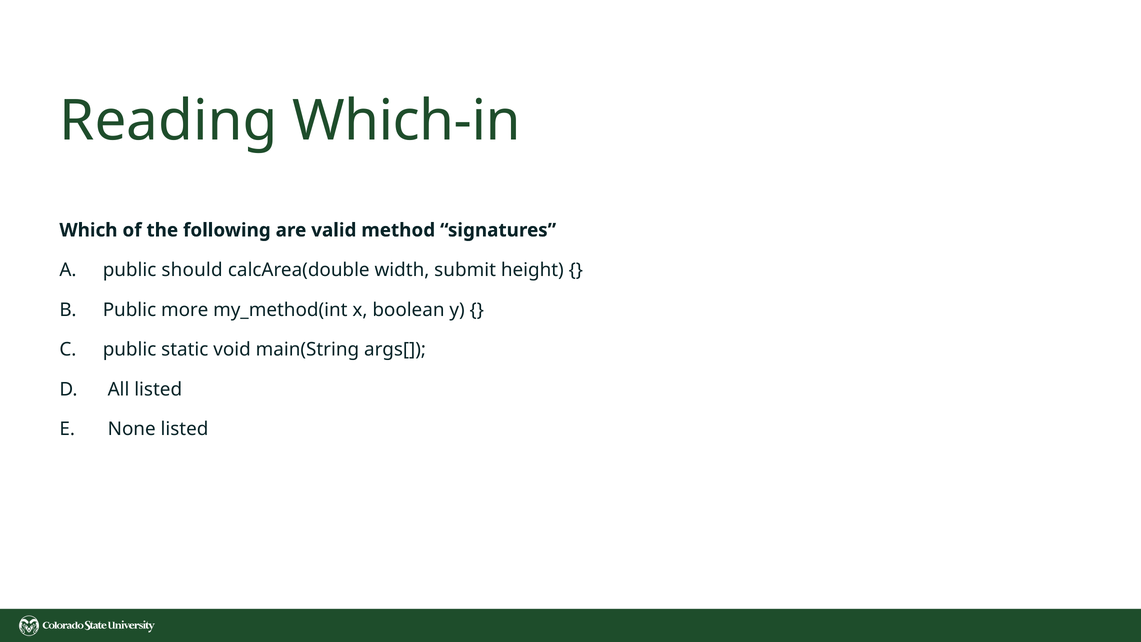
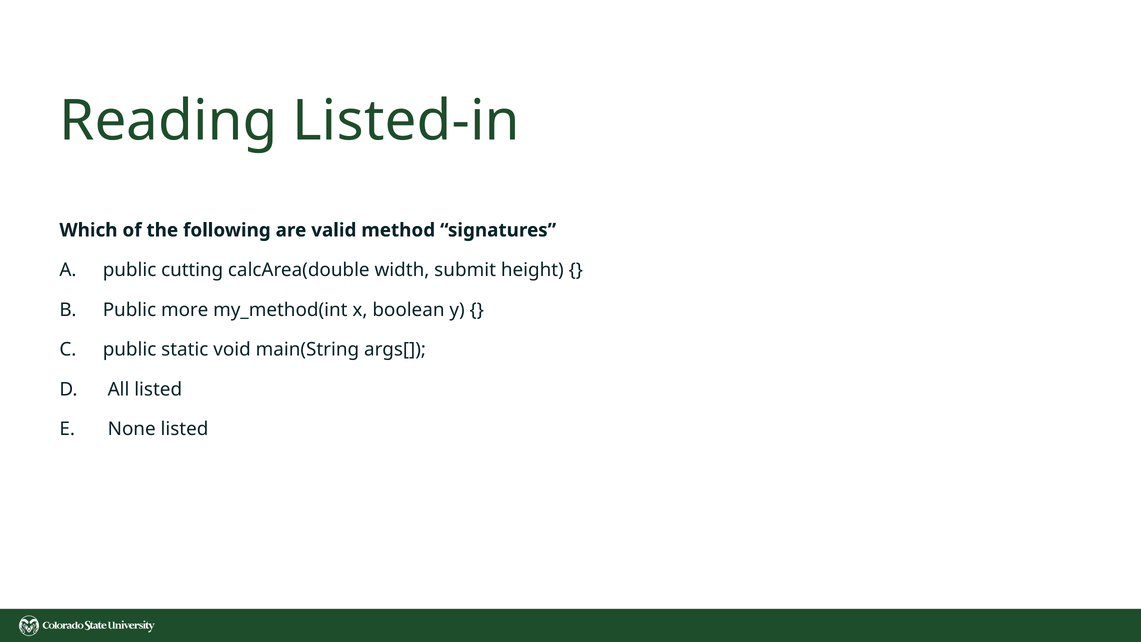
Which-in: Which-in -> Listed-in (406, 121)
should: should -> cutting (192, 270)
